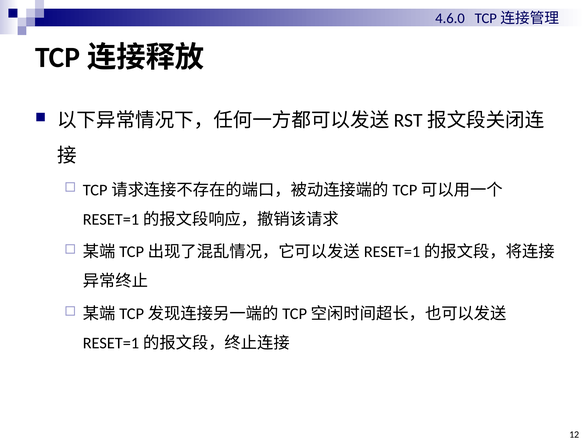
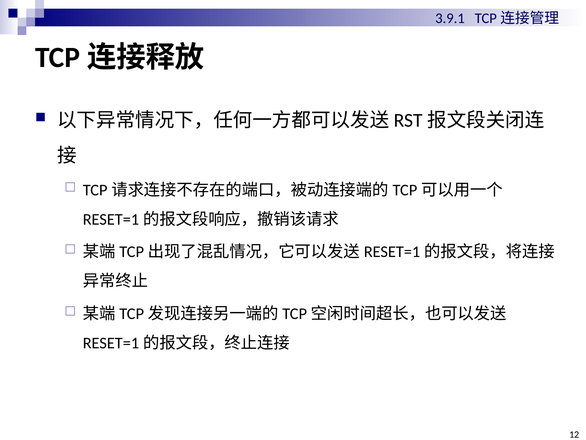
4.6.0: 4.6.0 -> 3.9.1 (450, 18)
